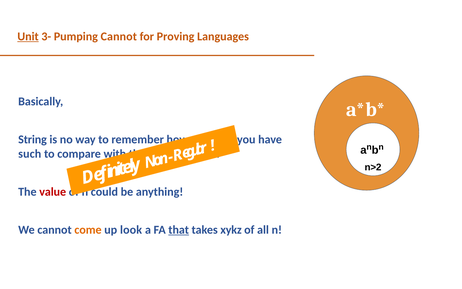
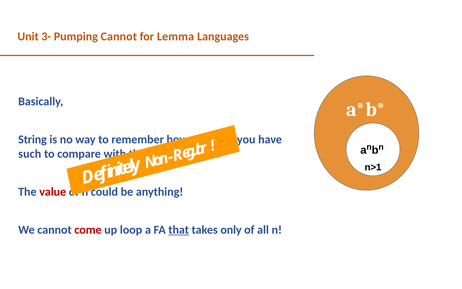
Unit underline: present -> none (28, 37)
Proving: Proving -> Lemma (175, 37)
n>2: n>2 -> n>1 (373, 167)
come colour: orange -> red (88, 230)
look: look -> loop (131, 230)
xykz: xykz -> only (231, 230)
